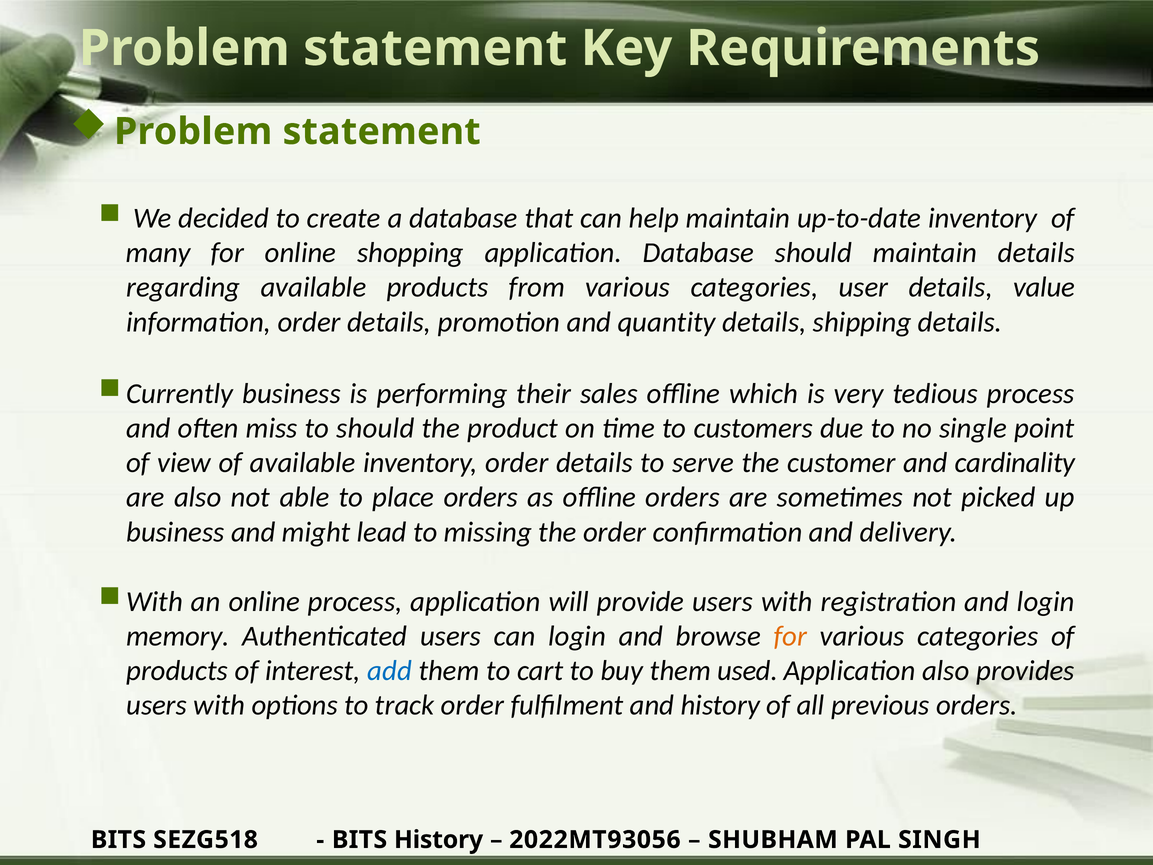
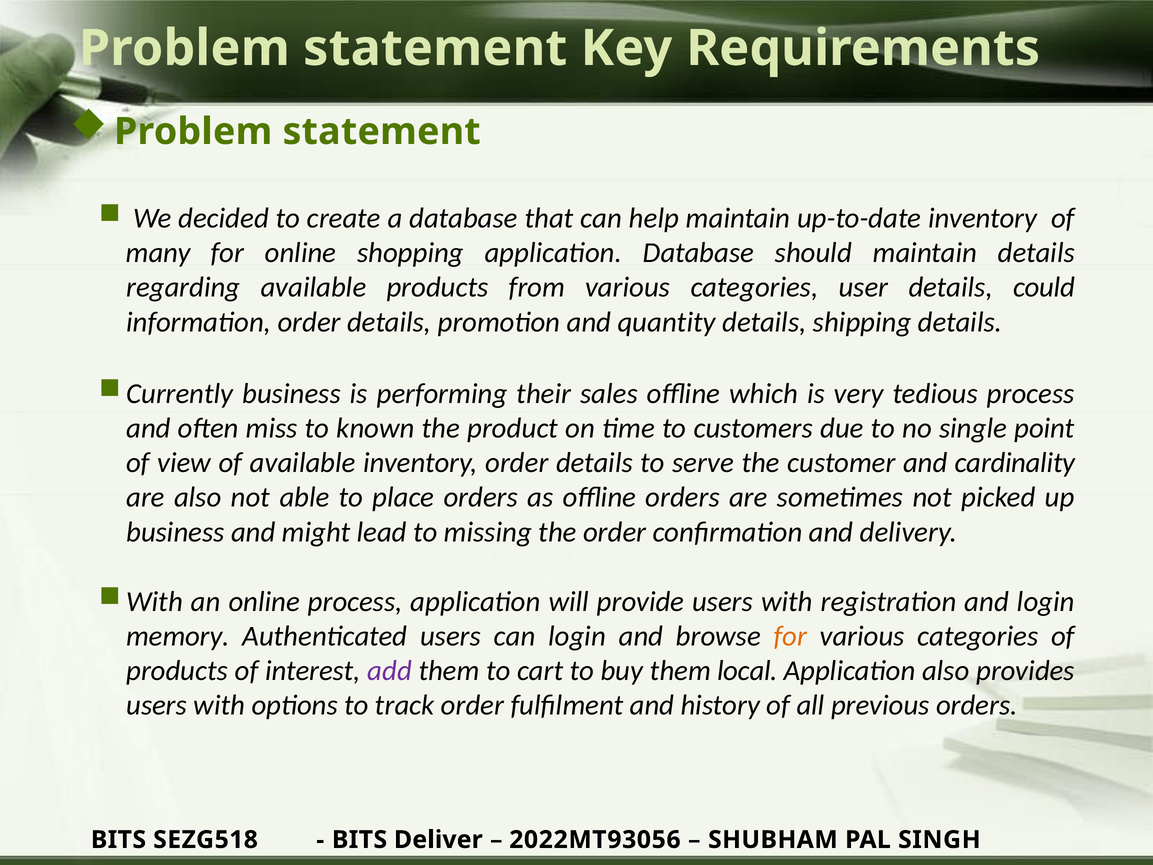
value: value -> could (1044, 287)
to should: should -> known (376, 428)
add colour: blue -> purple (390, 671)
used: used -> local (747, 671)
BITS History: History -> Deliver (438, 840)
